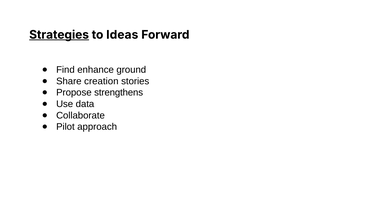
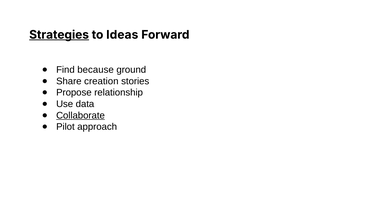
enhance: enhance -> because (96, 70)
strengthens: strengthens -> relationship (119, 93)
Collaborate underline: none -> present (81, 116)
